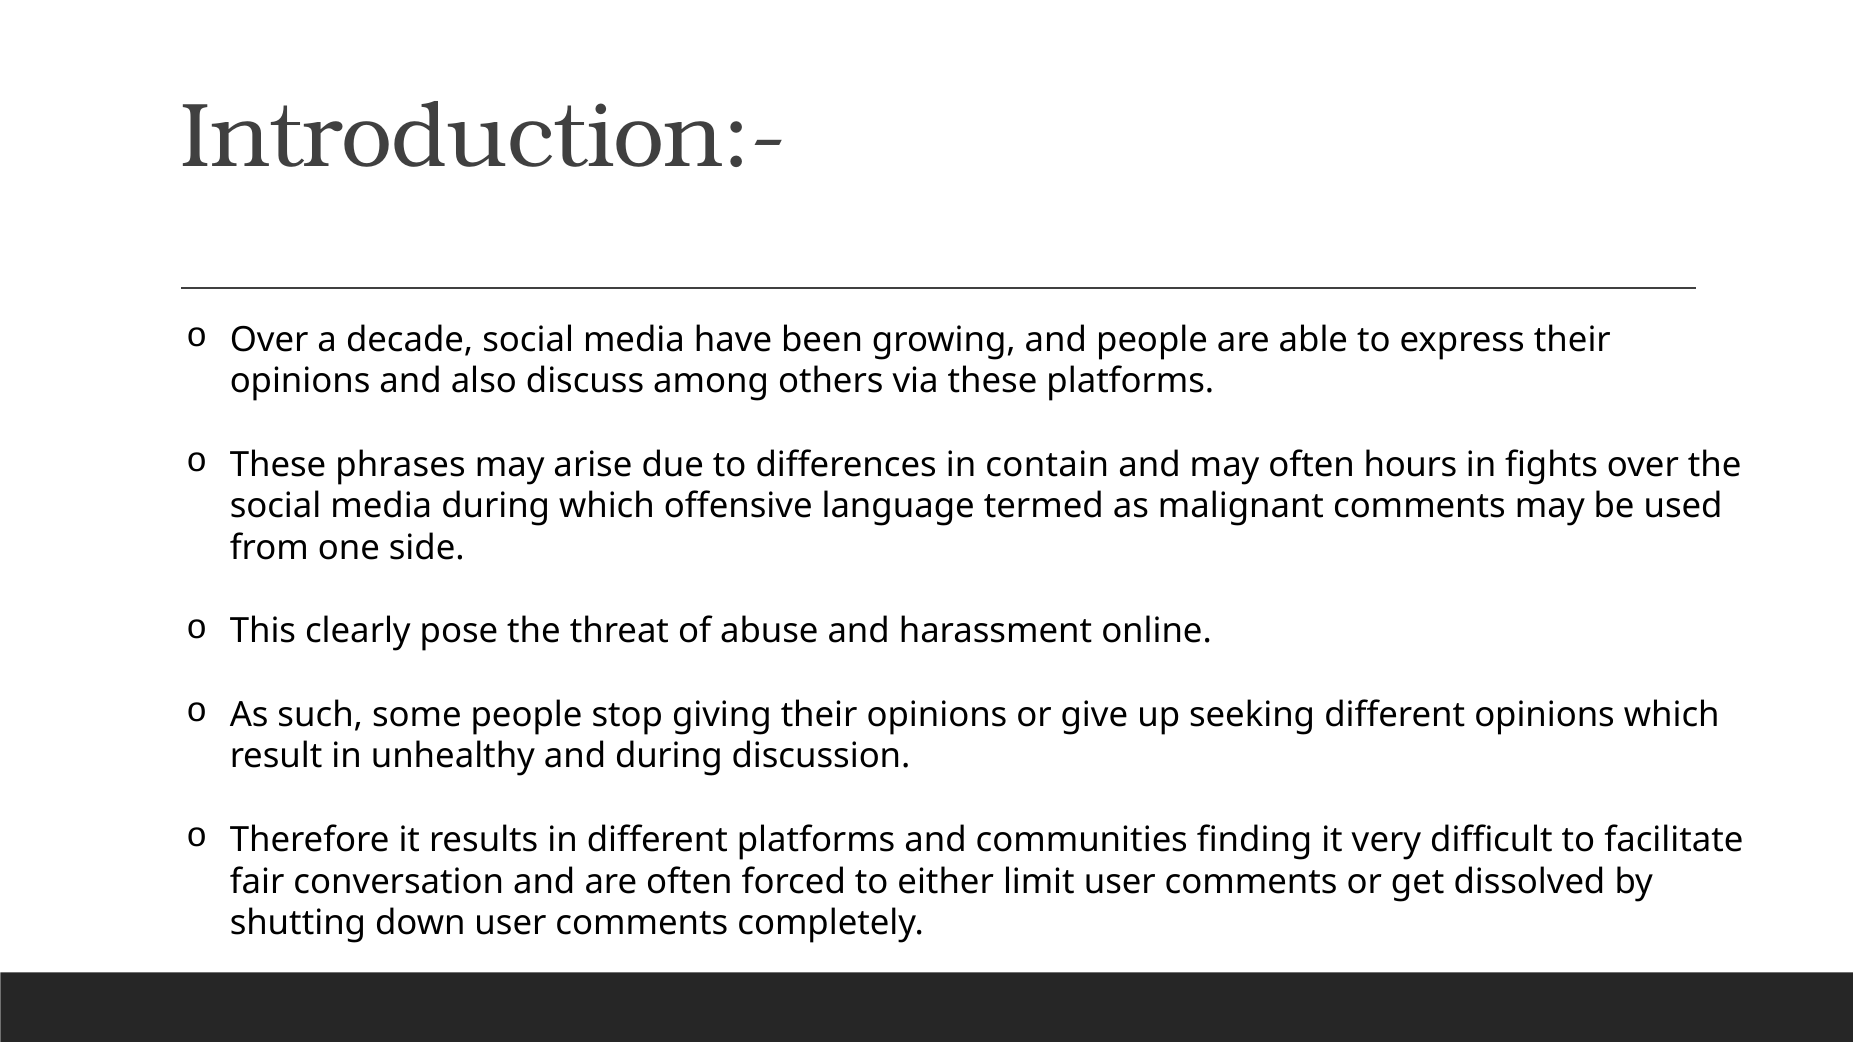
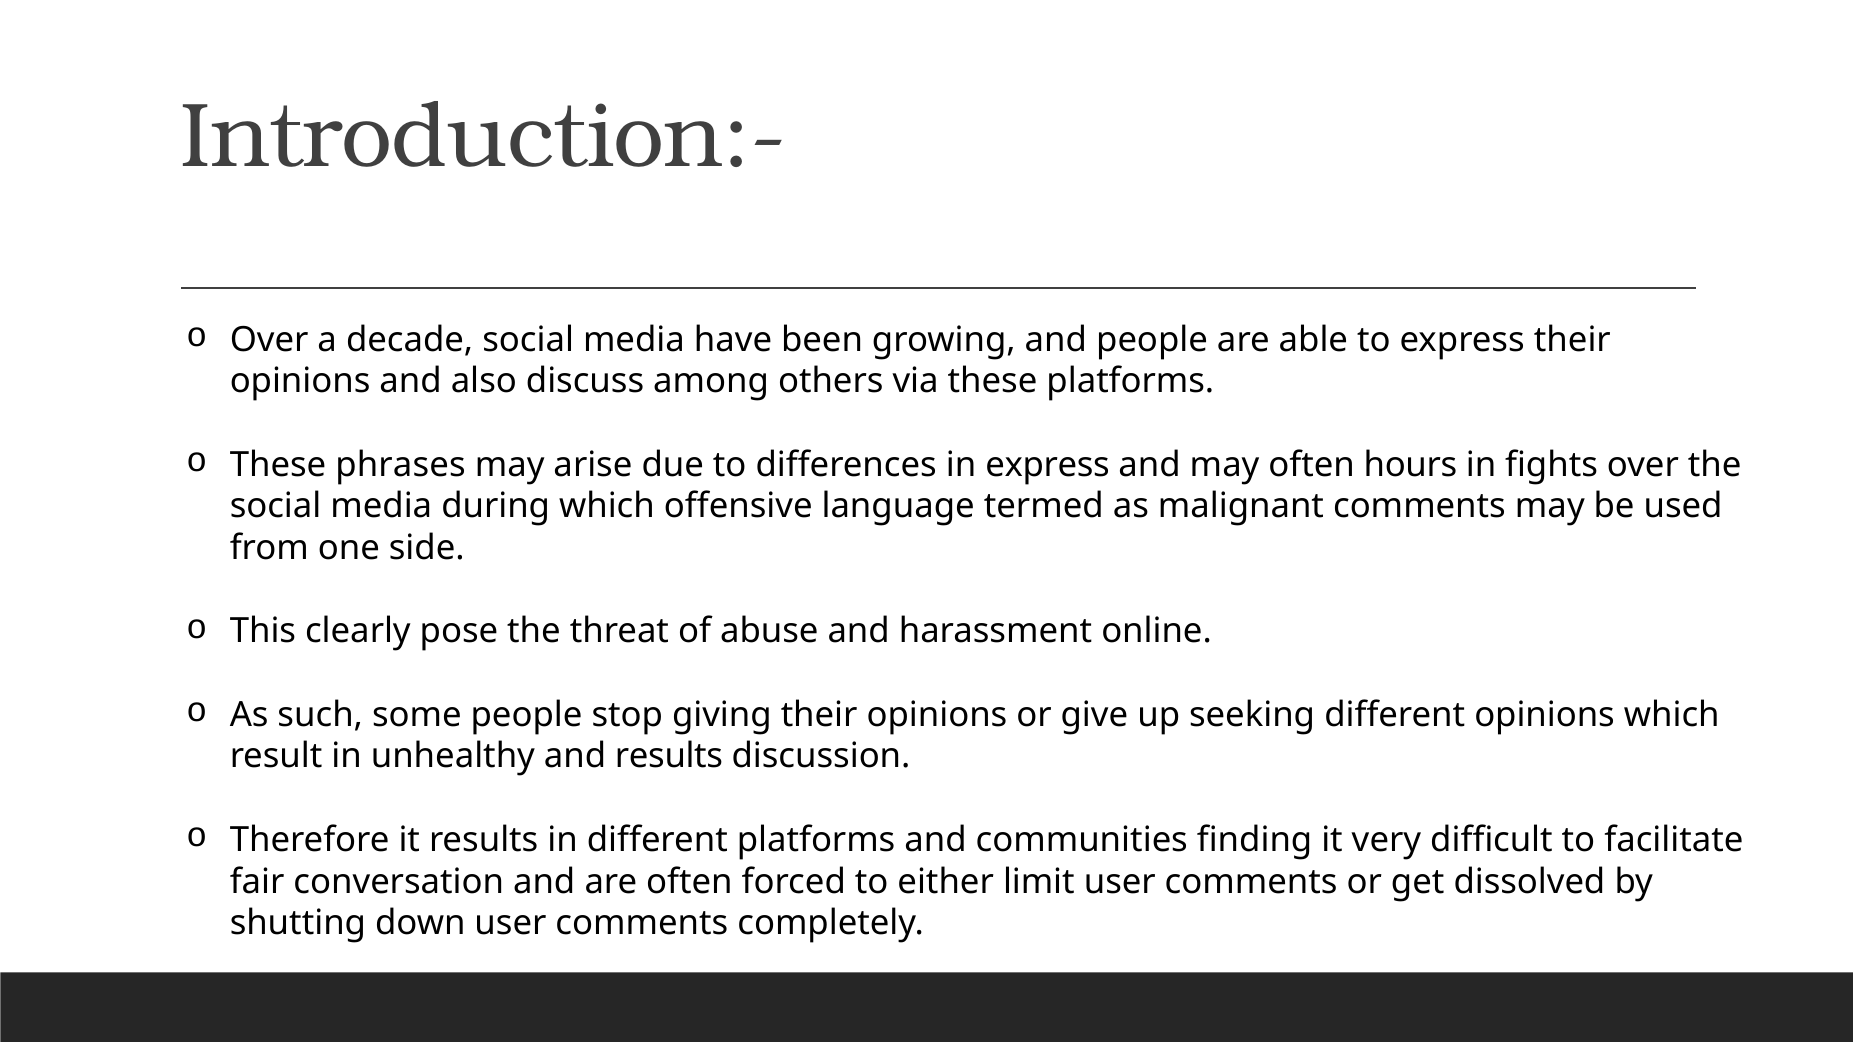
in contain: contain -> express (1048, 465)
and during: during -> results (669, 757)
